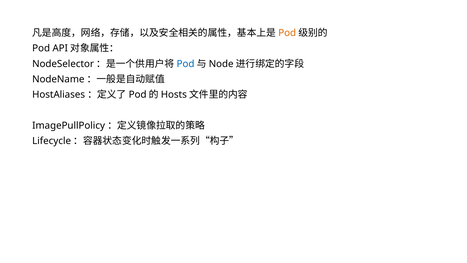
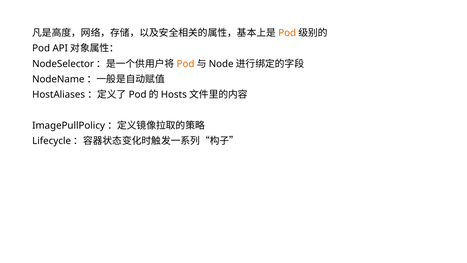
Pod colour: blue -> orange (186, 64)
